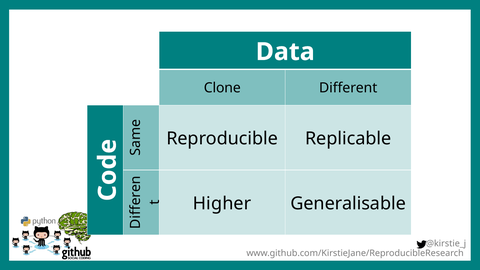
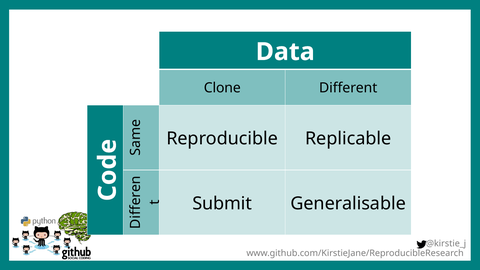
Higher: Higher -> Submit (222, 203)
